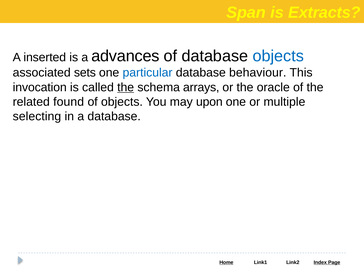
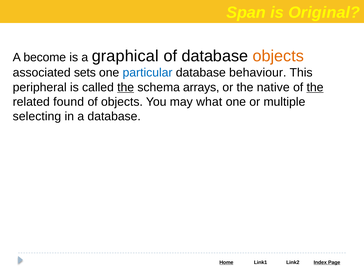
Extracts: Extracts -> Original (324, 13)
inserted: inserted -> become (45, 57)
advances: advances -> graphical (125, 56)
objects colour: blue -> orange (278, 56)
invocation: invocation -> peripheral (40, 87)
oracle: oracle -> native (273, 87)
the underline: none -> present (315, 87)
upon: upon -> what (209, 102)
